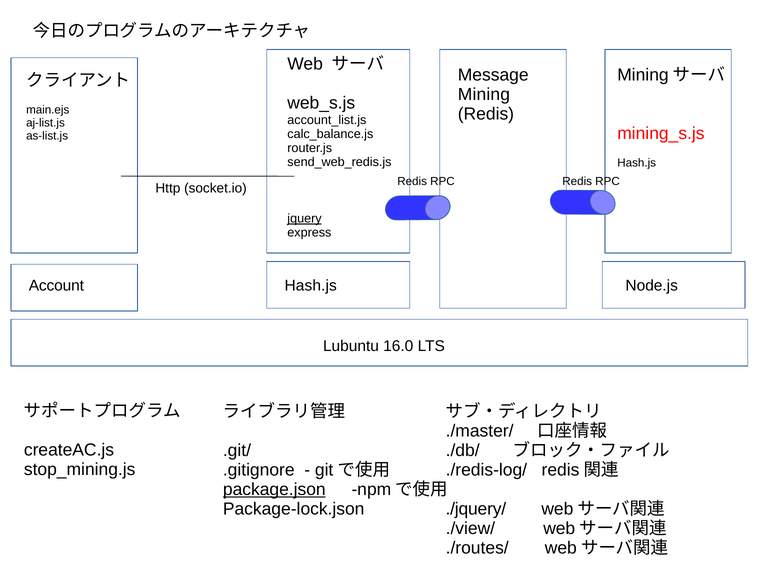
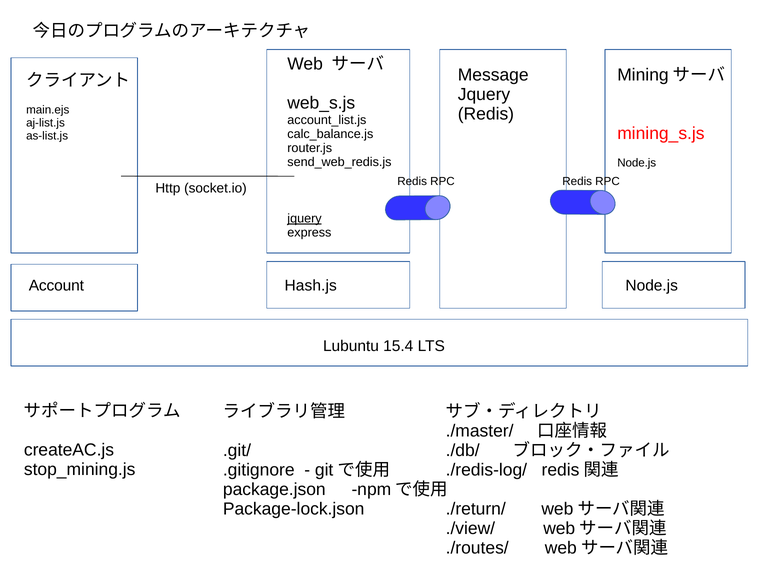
Mining: Mining -> Jquery (484, 94)
Hash.js: Hash.js -> Node.js (637, 163)
16.0: 16.0 -> 15.4 (398, 346)
package.json underline: present -> none (274, 489)
./jquery/: ./jquery/ -> ./return/ (476, 508)
